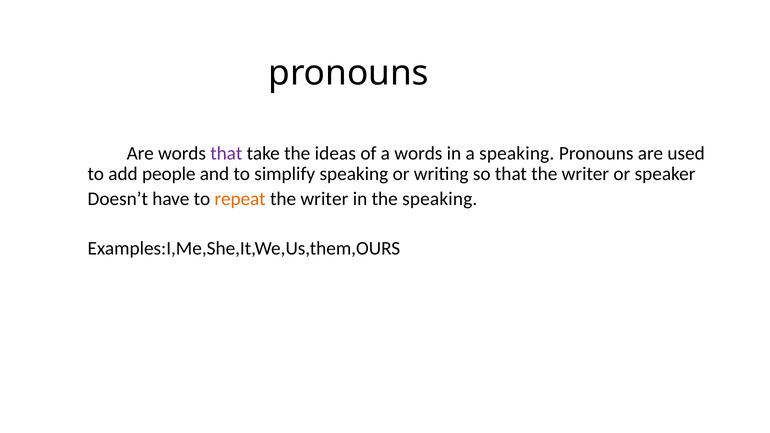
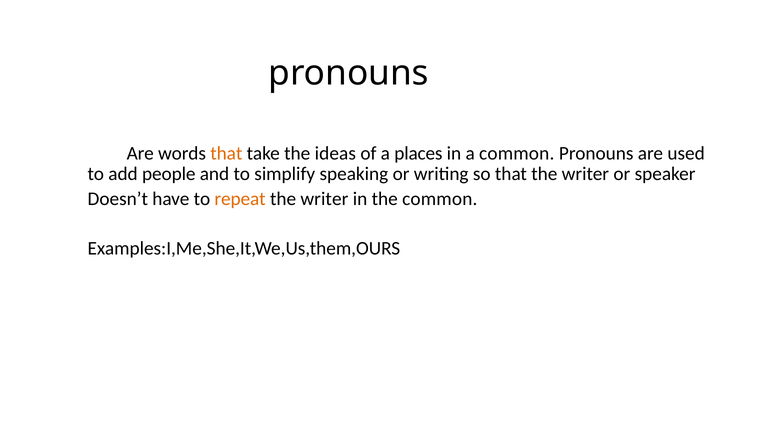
that colour: purple -> orange (226, 153)
a words: words -> places (418, 153)
a speaking: speaking -> common (517, 153)
the speaking: speaking -> common (440, 199)
